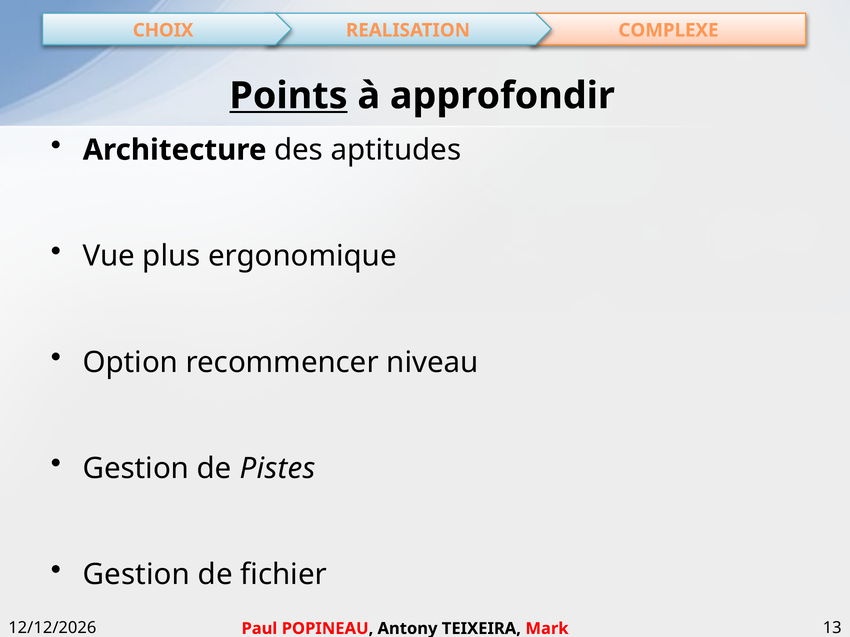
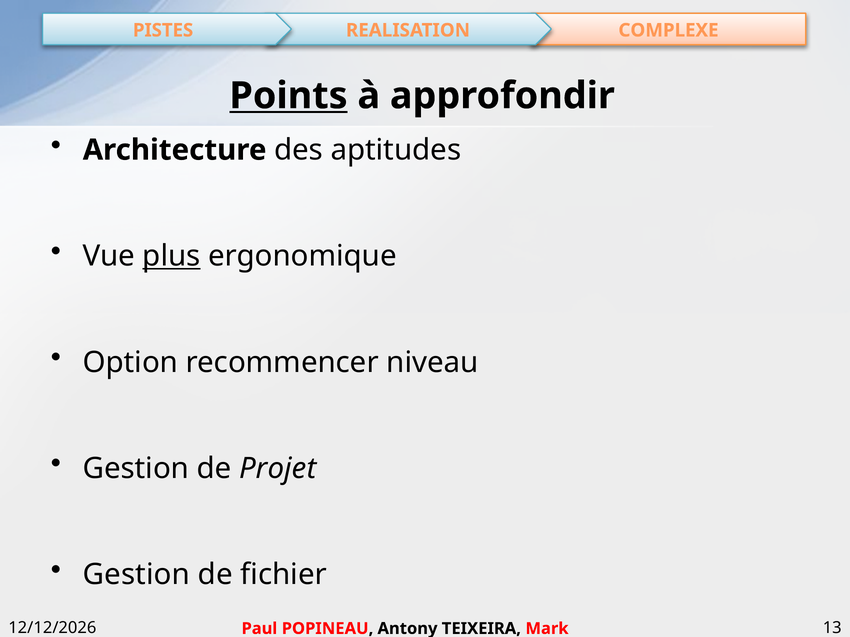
CHOIX: CHOIX -> PISTES (163, 30)
plus underline: none -> present (172, 256)
Pistes: Pistes -> Projet (278, 469)
